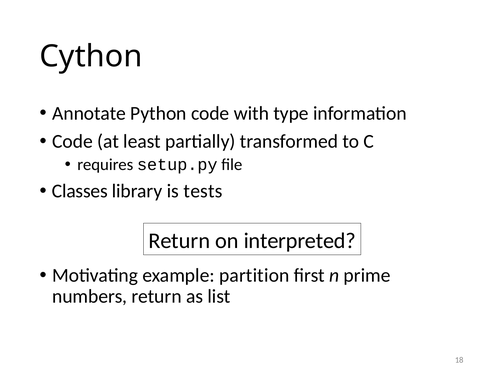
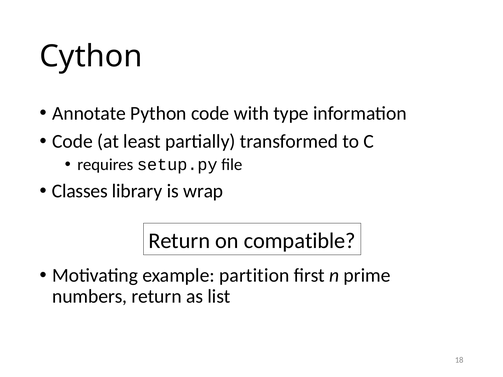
tests: tests -> wrap (203, 191)
interpreted: interpreted -> compatible (300, 241)
